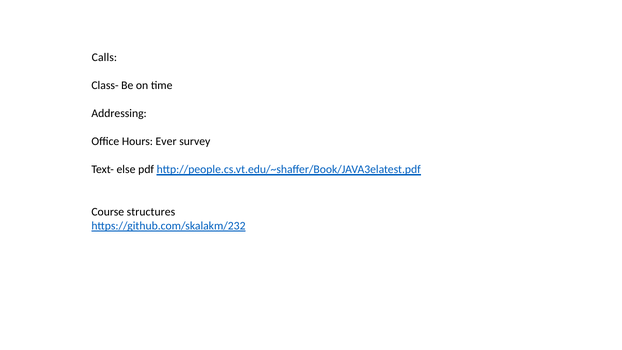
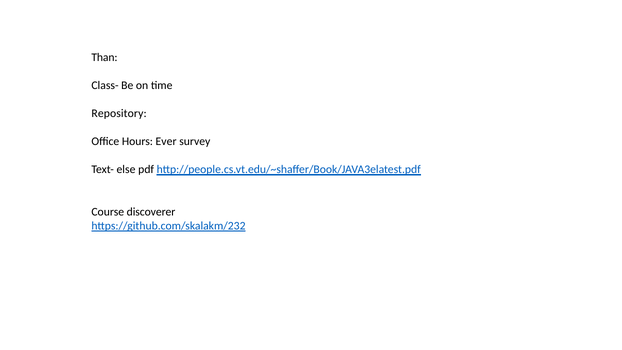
Calls: Calls -> Than (105, 58)
Addressing: Addressing -> Repository (119, 114)
structures: structures -> discoverer (151, 212)
